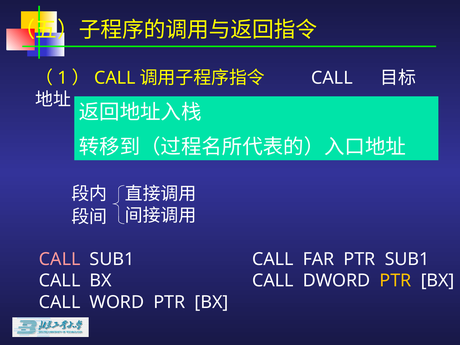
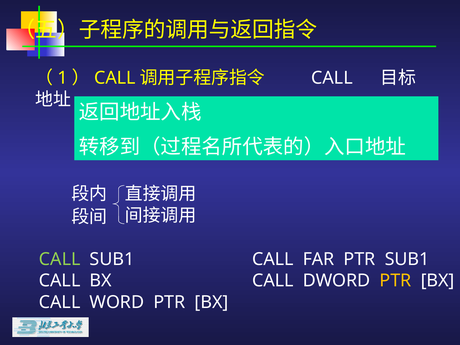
CALL colour: pink -> light green (60, 259)
